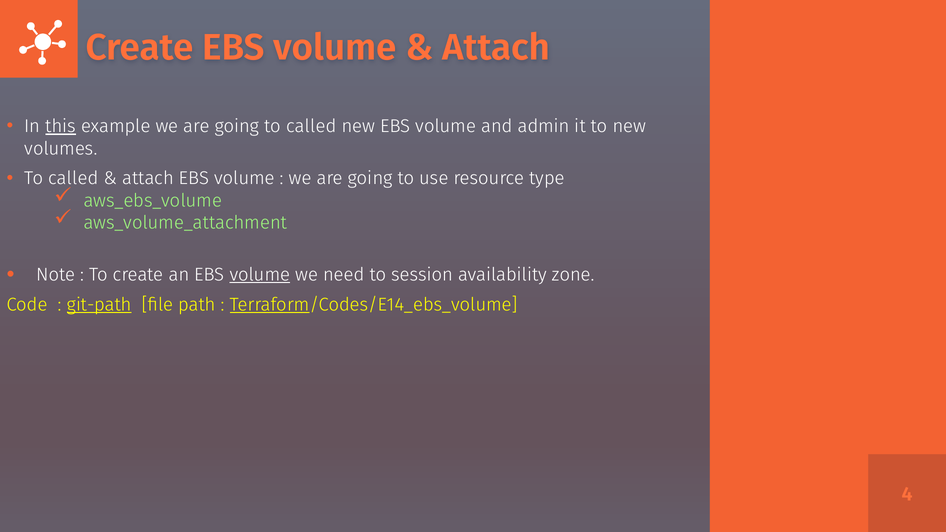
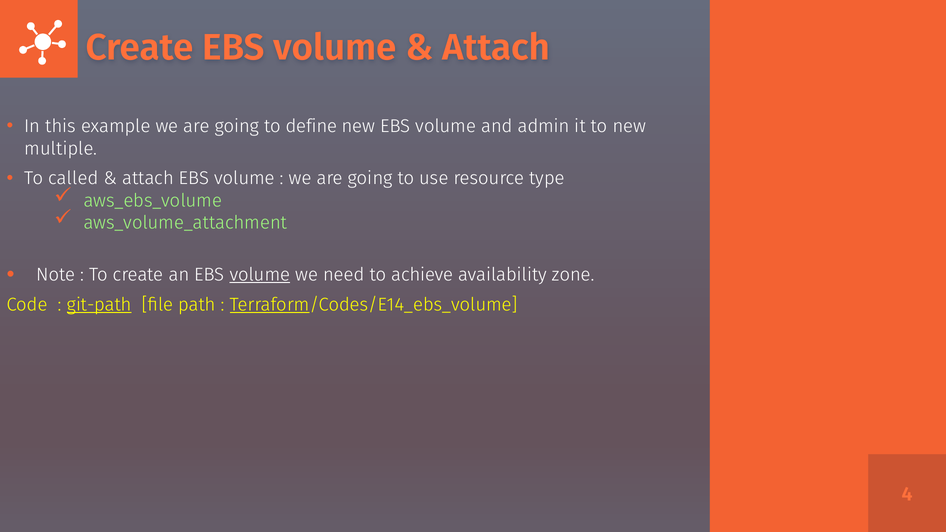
this underline: present -> none (61, 126)
going to called: called -> define (311, 126)
volumes: volumes -> multiple (61, 148)
session: session -> achieve (422, 275)
